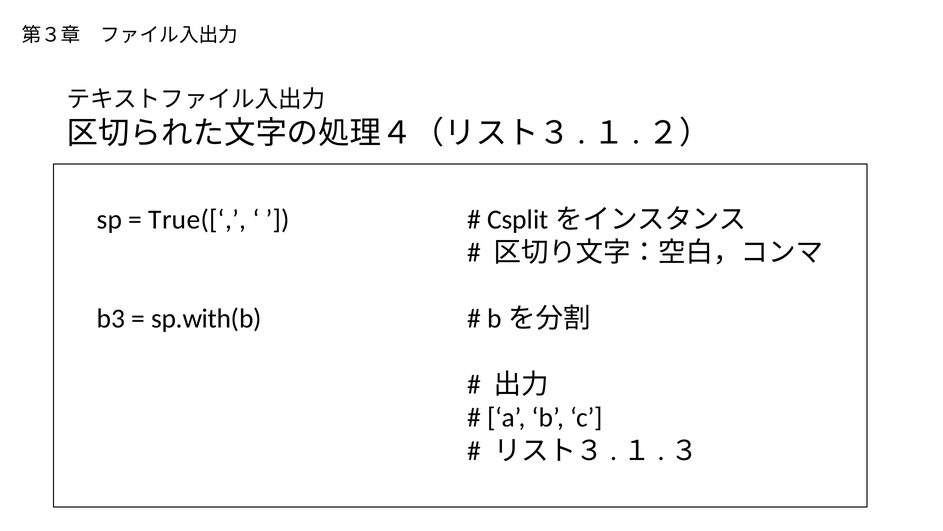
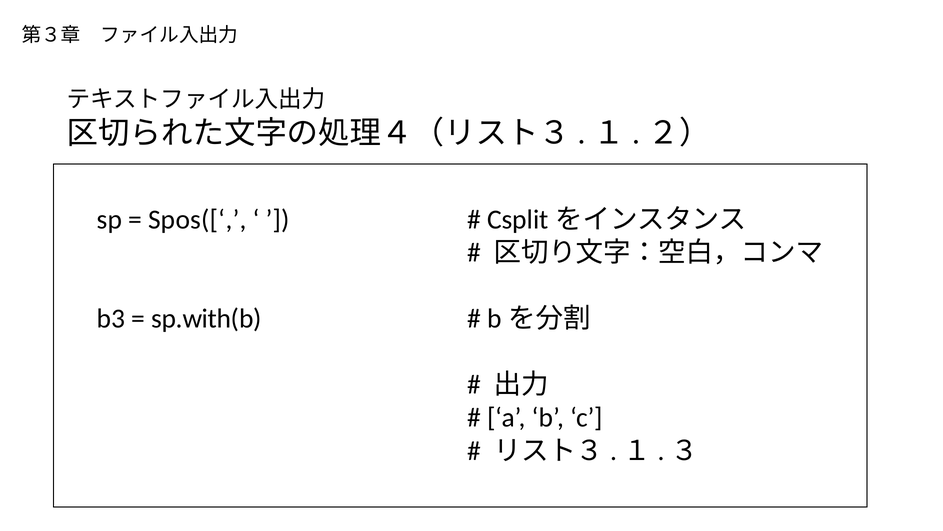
True([‘: True([‘ -> Spos([‘ (197, 219)
